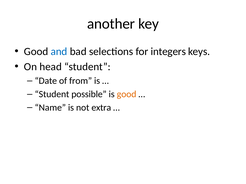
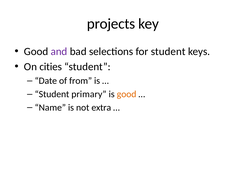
another: another -> projects (111, 24)
and colour: blue -> purple (59, 52)
for integers: integers -> student (168, 52)
head: head -> cities (51, 67)
possible: possible -> primary (89, 94)
